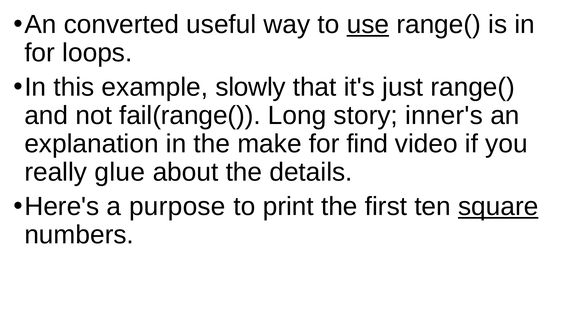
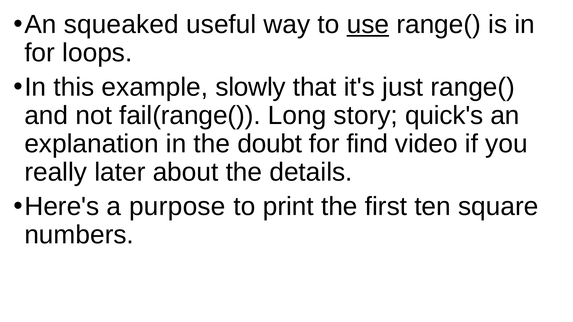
converted: converted -> squeaked (121, 25)
inner's: inner's -> quick's (444, 116)
make: make -> doubt (270, 144)
glue: glue -> later (120, 172)
square underline: present -> none (498, 207)
